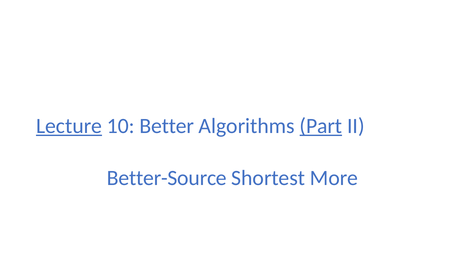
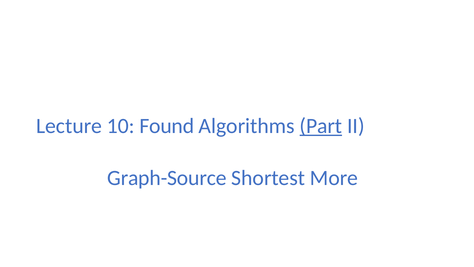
Lecture underline: present -> none (69, 126)
Better: Better -> Found (167, 126)
Better-Source: Better-Source -> Graph-Source (167, 178)
